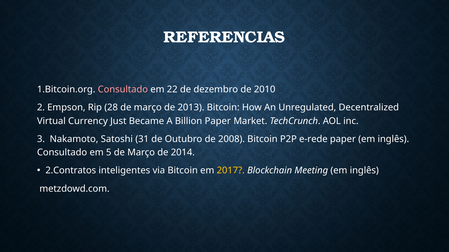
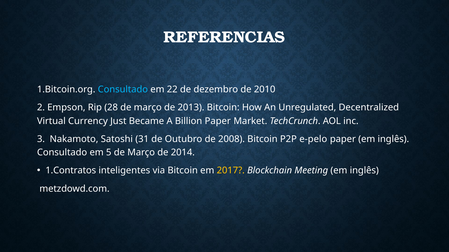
Consultado colour: pink -> light blue (123, 90)
e-rede: e-rede -> e-pelo (313, 139)
2.Contratos: 2.Contratos -> 1.Contratos (71, 171)
